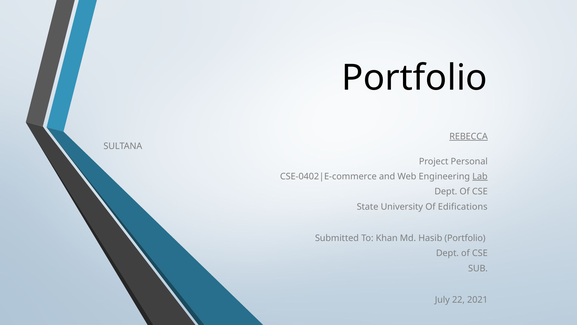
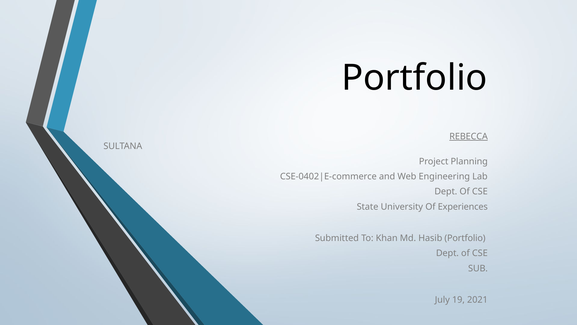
Personal: Personal -> Planning (469, 161)
Lab underline: present -> none (480, 176)
Edifications: Edifications -> Experiences (463, 207)
22: 22 -> 19 (458, 299)
